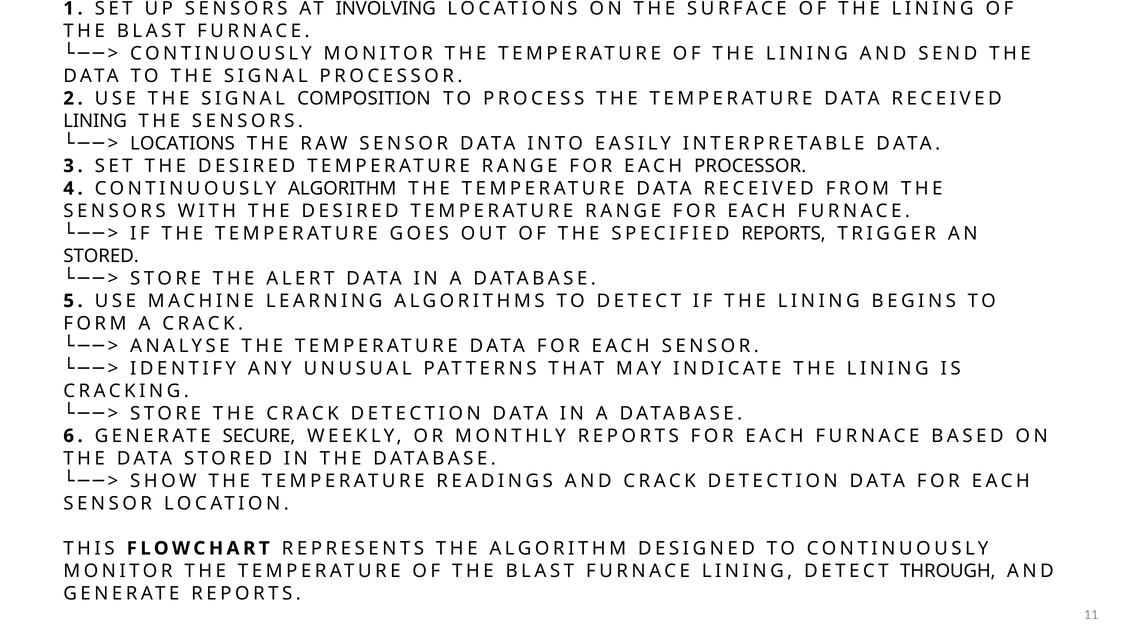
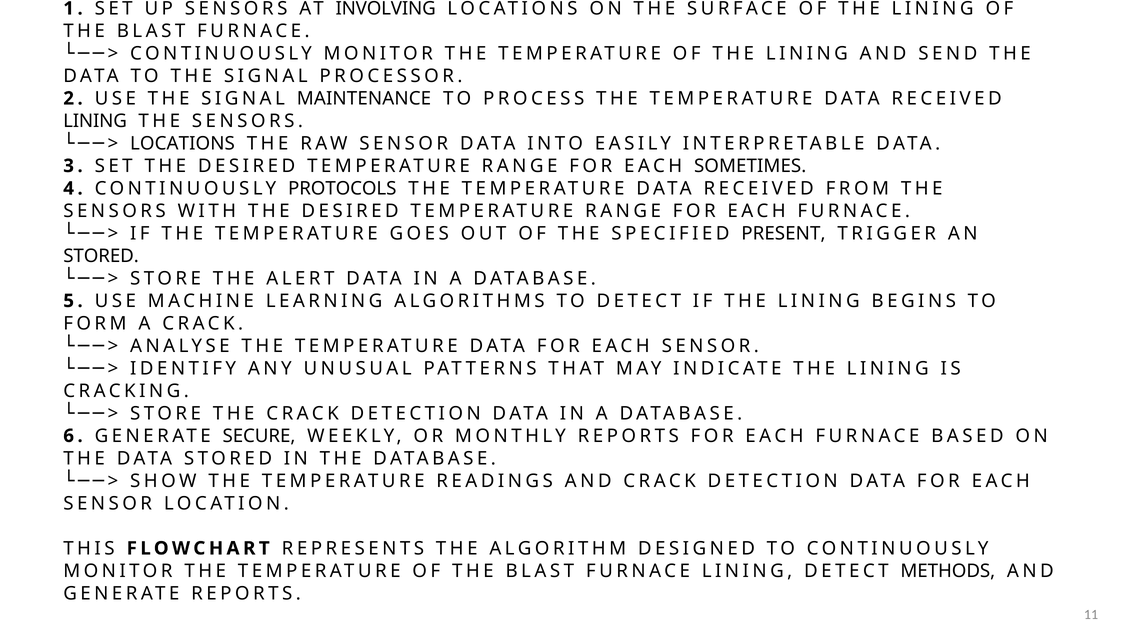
COMPOSITION: COMPOSITION -> MAINTENANCE (364, 98)
EACH PROCESSOR: PROCESSOR -> SOMETIMES (750, 166)
CONTINUOUSLY ALGORITHM: ALGORITHM -> PROTOCOLS (342, 188)
SPECIFIED REPORTS: REPORTS -> PRESENT (783, 233)
THROUGH: THROUGH -> METHODS (948, 571)
